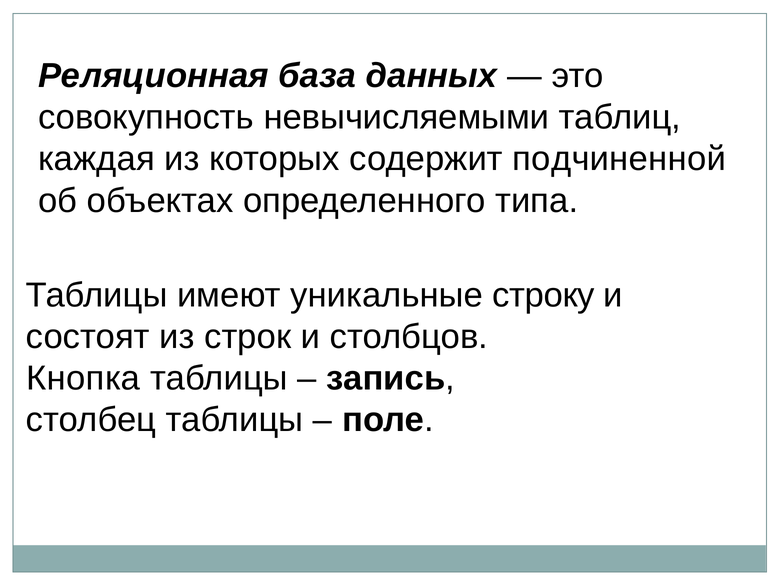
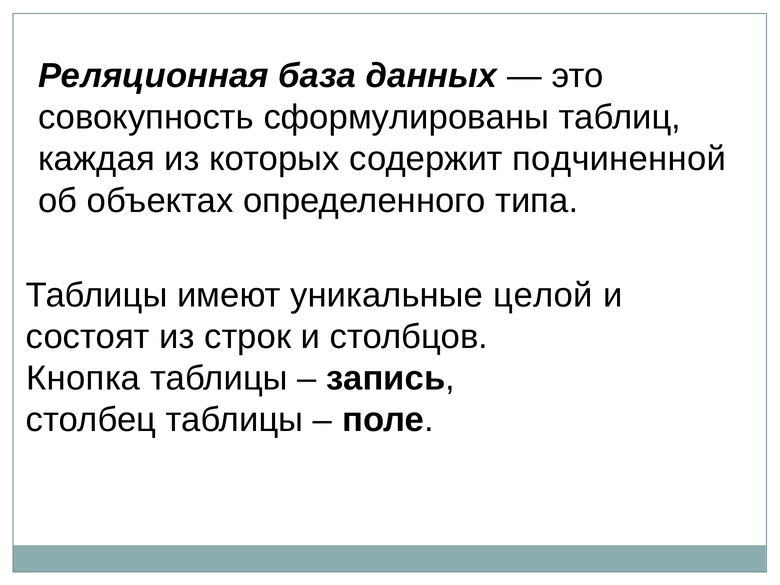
невычисляемыми: невычисляемыми -> сформулированы (406, 117)
строку: строку -> целой (543, 295)
